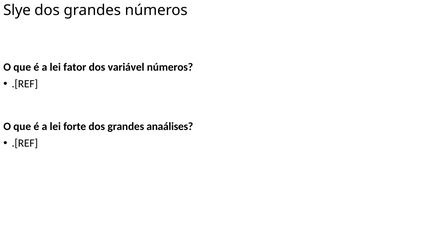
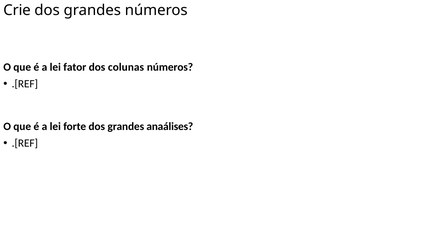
Slye: Slye -> Crie (17, 10)
variável: variável -> colunas (126, 67)
